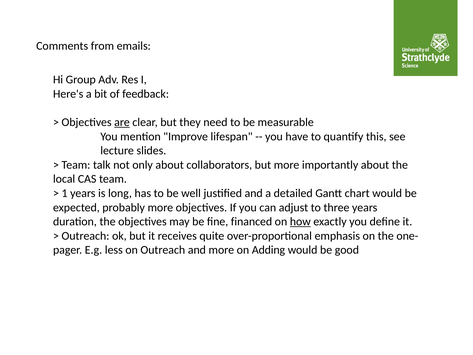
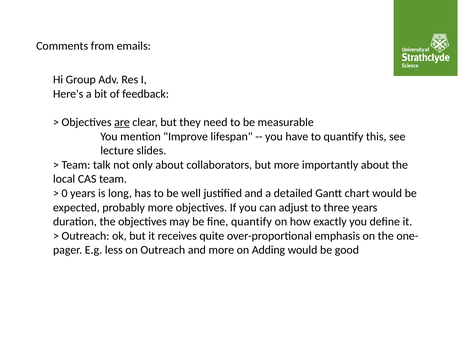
1: 1 -> 0 (65, 193)
fine financed: financed -> quantify (251, 221)
how underline: present -> none (300, 221)
